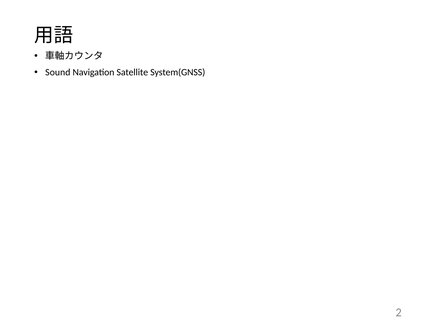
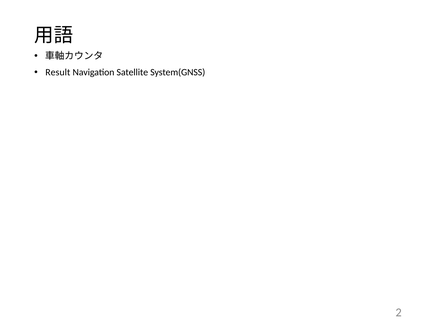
Sound: Sound -> Result (58, 72)
